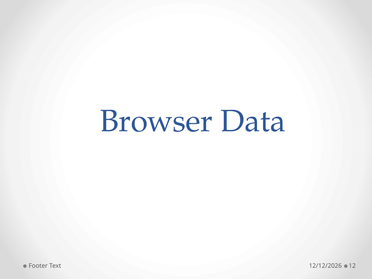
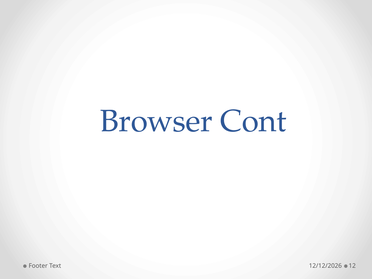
Data: Data -> Cont (253, 121)
